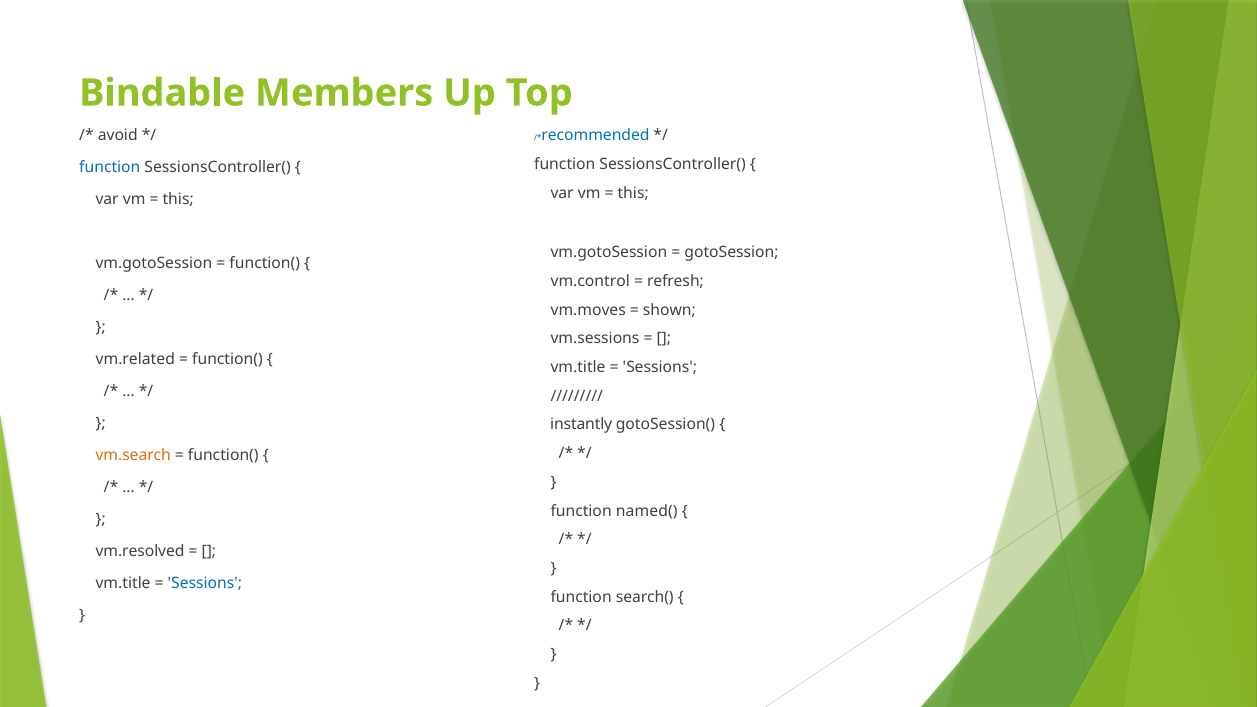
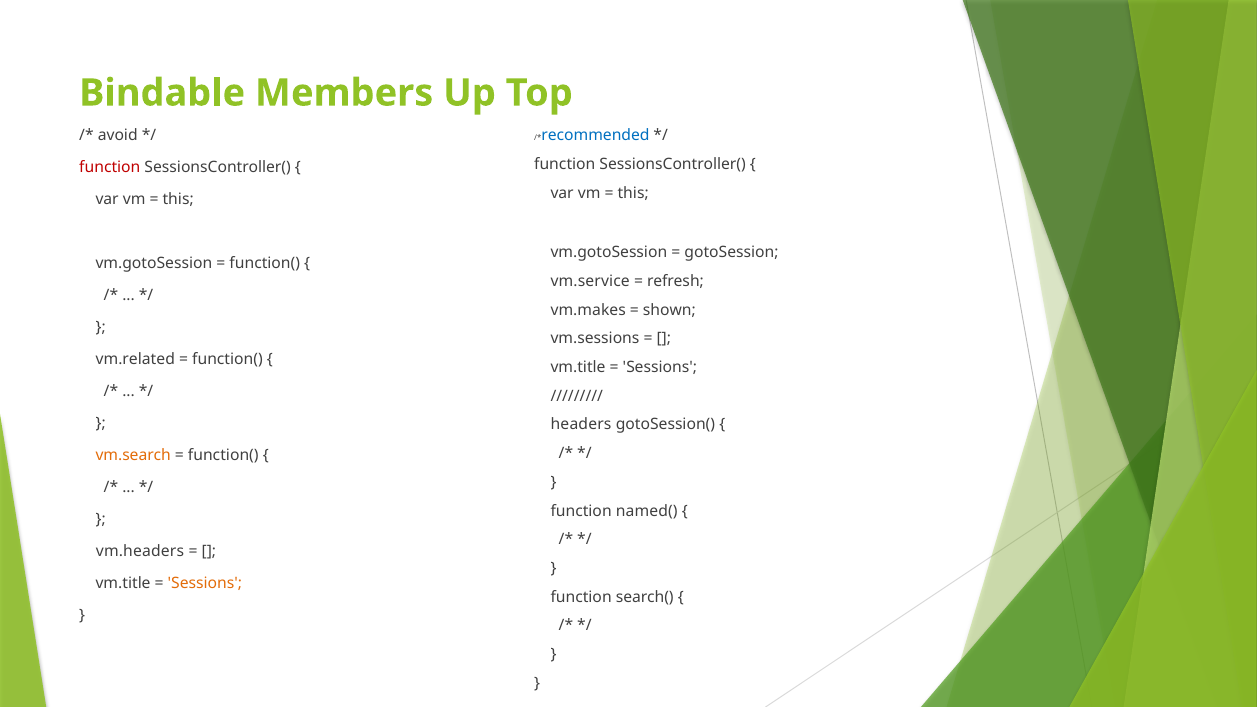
function colour: blue -> red (110, 168)
vm.control: vm.control -> vm.service (590, 281)
vm.moves: vm.moves -> vm.makes (588, 310)
instantly: instantly -> headers (581, 425)
vm.resolved: vm.resolved -> vm.headers (140, 551)
Sessions colour: blue -> orange (205, 583)
